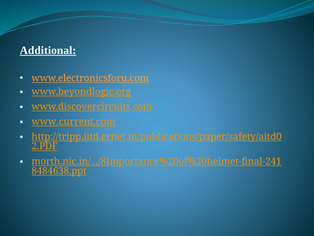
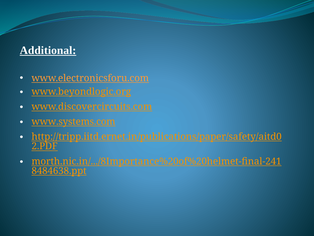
www.current.com: www.current.com -> www.systems.com (74, 121)
